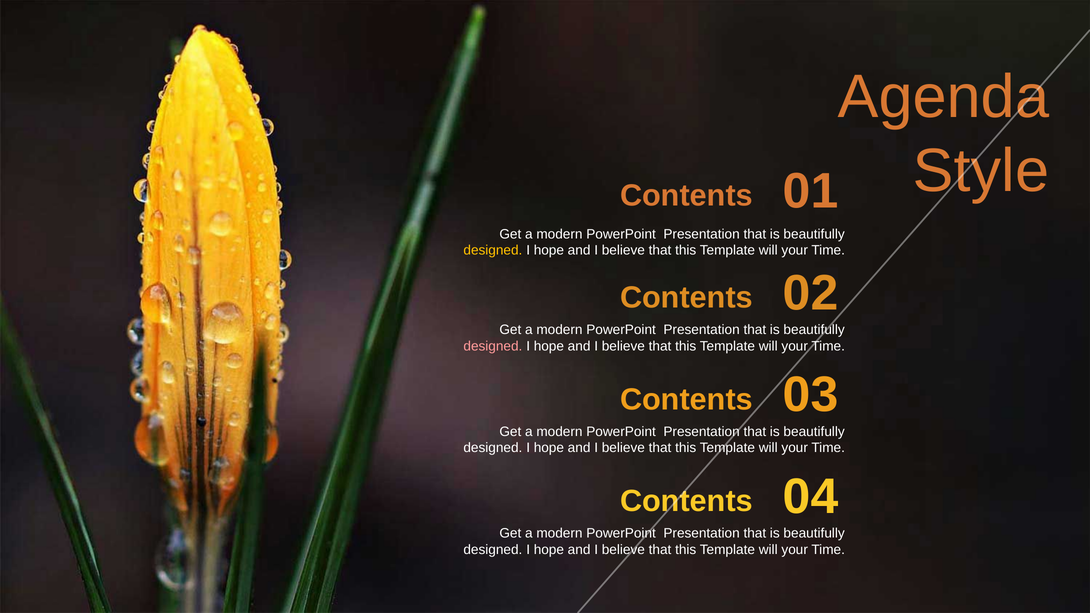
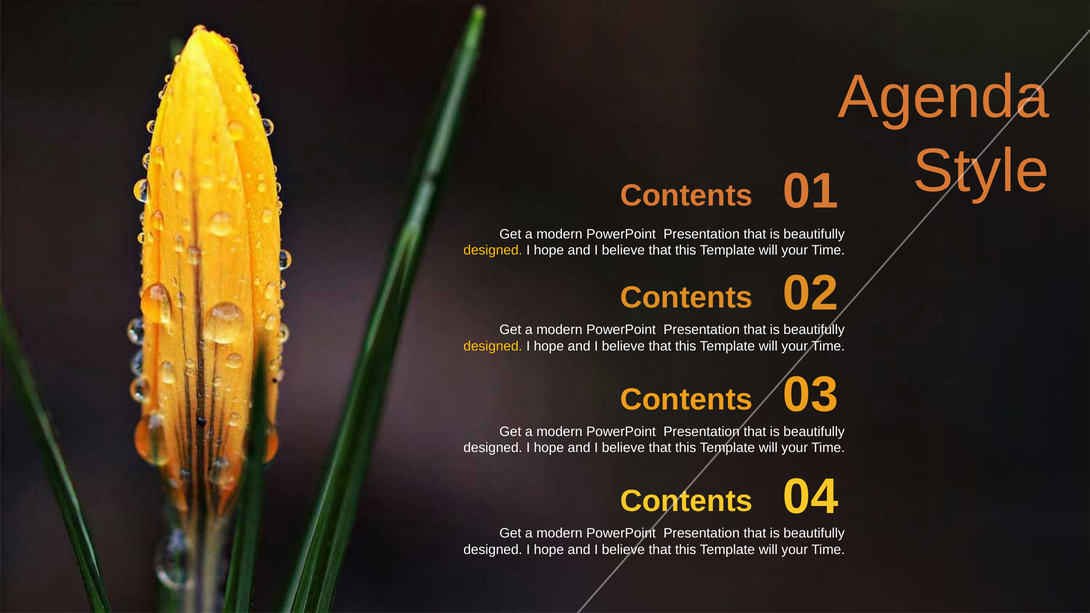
designed colour: pink -> yellow (493, 346)
